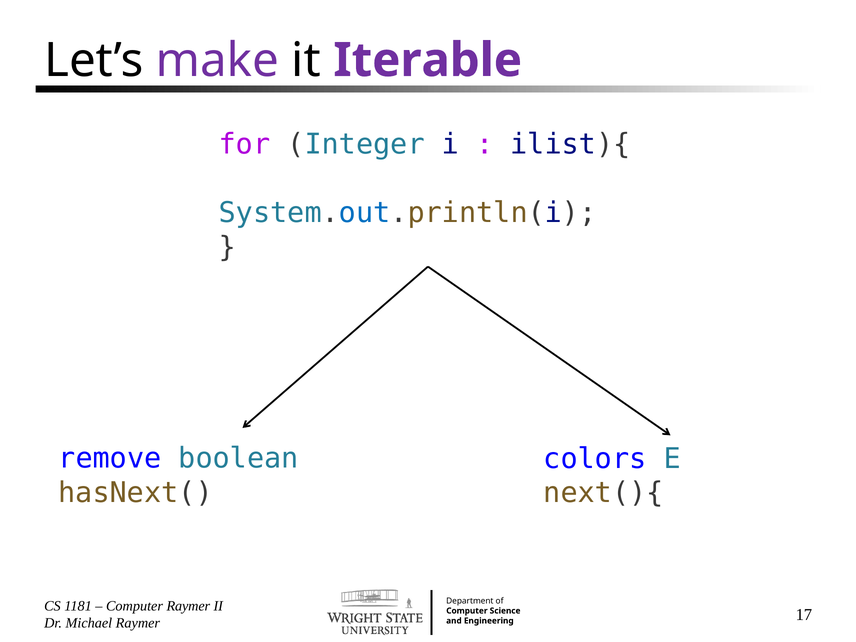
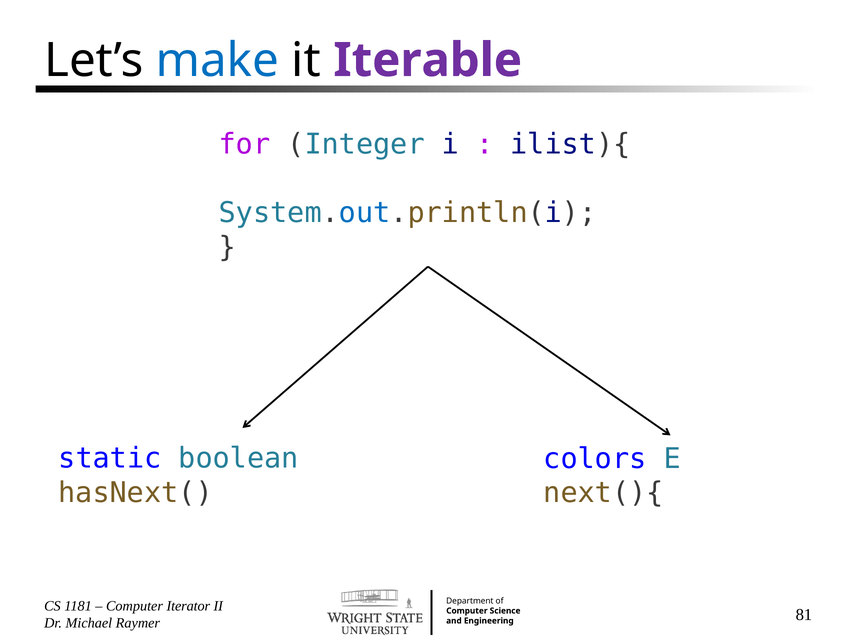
make colour: purple -> blue (217, 60)
remove: remove -> static (110, 458)
Computer Raymer: Raymer -> Iterator (188, 606)
17: 17 -> 81 (804, 615)
